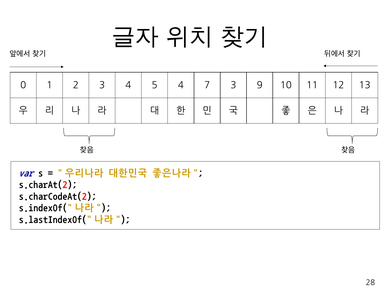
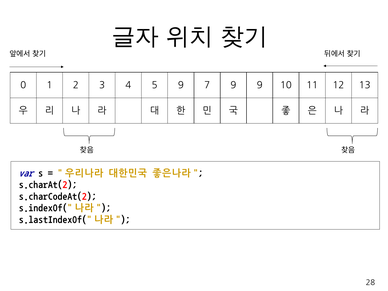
5 4: 4 -> 9 (181, 85)
7 3: 3 -> 9 (233, 85)
